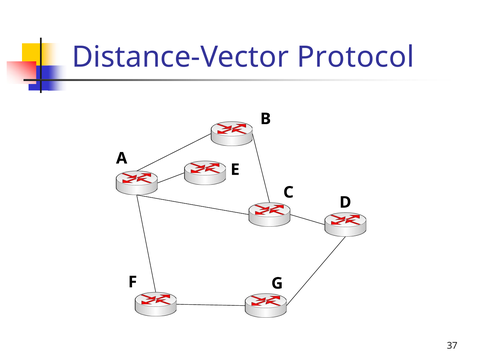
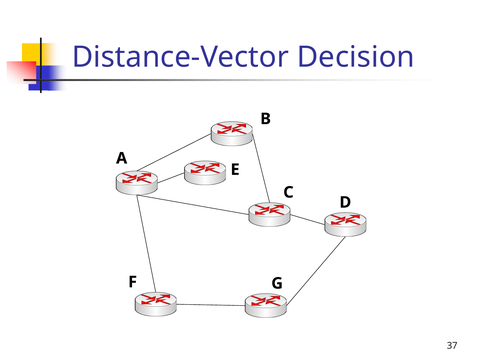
Protocol: Protocol -> Decision (356, 57)
